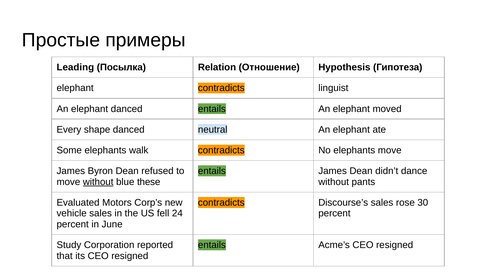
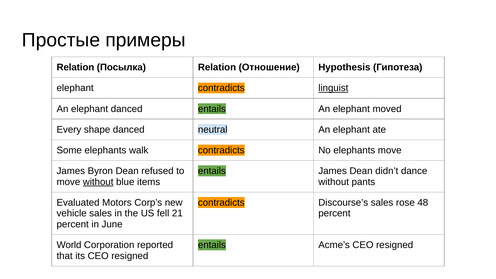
Leading: Leading -> Relation (75, 67)
linguist underline: none -> present (333, 88)
these: these -> items (149, 182)
30: 30 -> 48 (423, 203)
24: 24 -> 21 (177, 213)
Study: Study -> World (69, 245)
